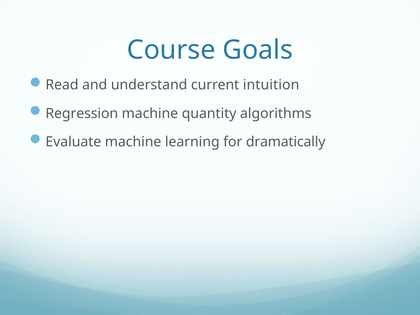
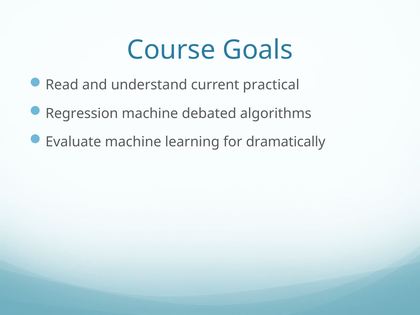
intuition: intuition -> practical (271, 85)
quantity: quantity -> debated (209, 113)
